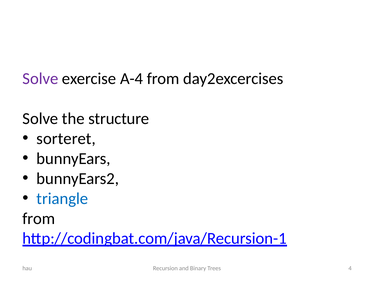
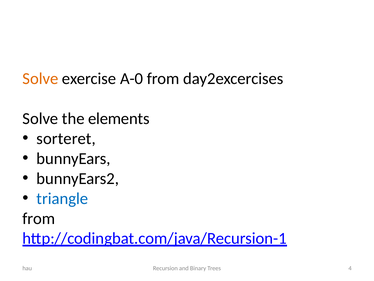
Solve colour: purple -> orange (40, 78)
A-4: A-4 -> A-0 (132, 78)
structure: structure -> elements (119, 118)
